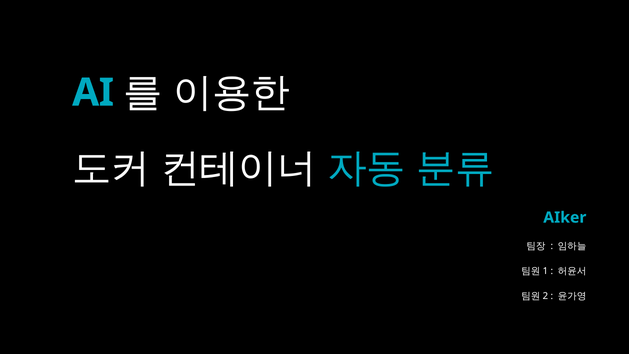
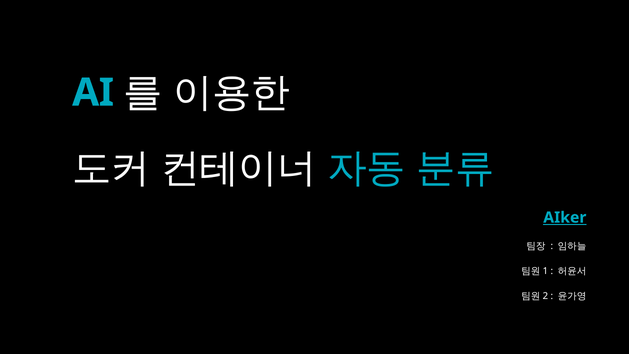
AIker underline: none -> present (565, 217)
